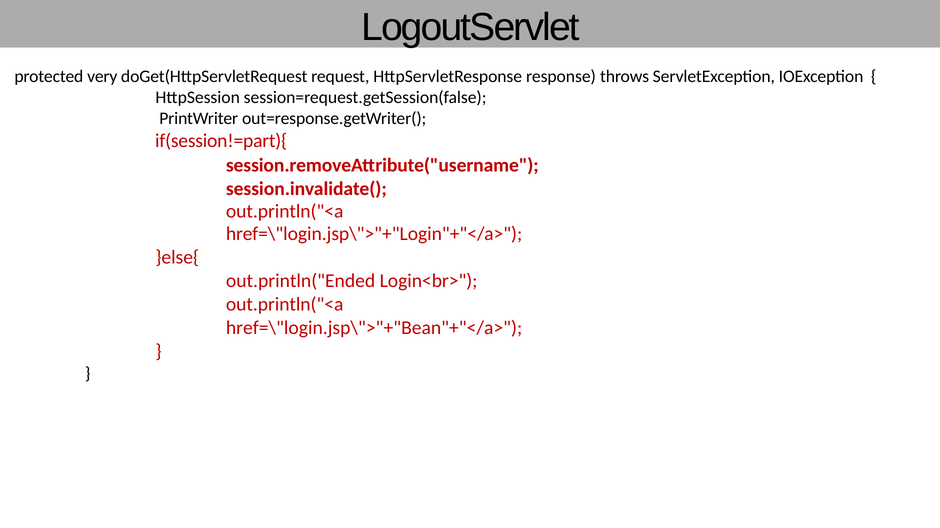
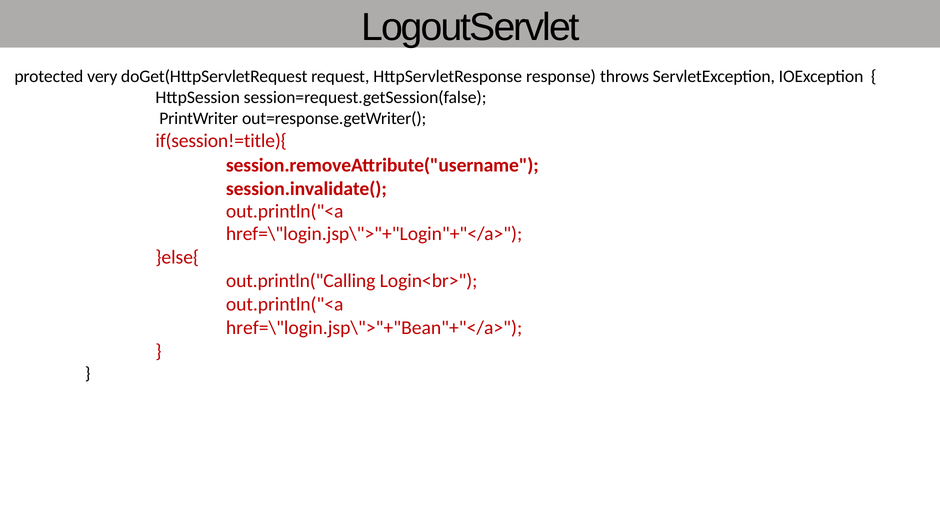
if(session!=part){: if(session!=part){ -> if(session!=title){ (221, 141)
out.println("Ended: out.println("Ended -> out.println("Calling (301, 281)
